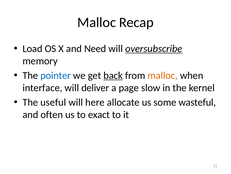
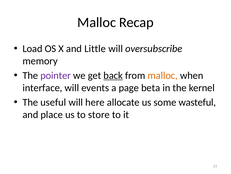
Need: Need -> Little (95, 48)
oversubscribe underline: present -> none (154, 48)
pointer colour: blue -> purple (56, 75)
deliver: deliver -> events (95, 87)
slow: slow -> beta (151, 87)
often: often -> place (52, 114)
exact: exact -> store (99, 114)
